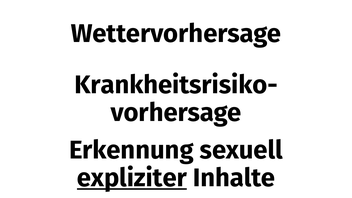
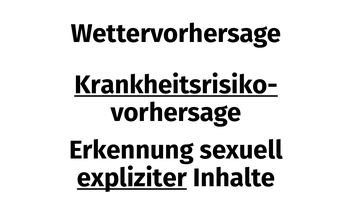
Krankheitsrisiko- underline: none -> present (176, 85)
